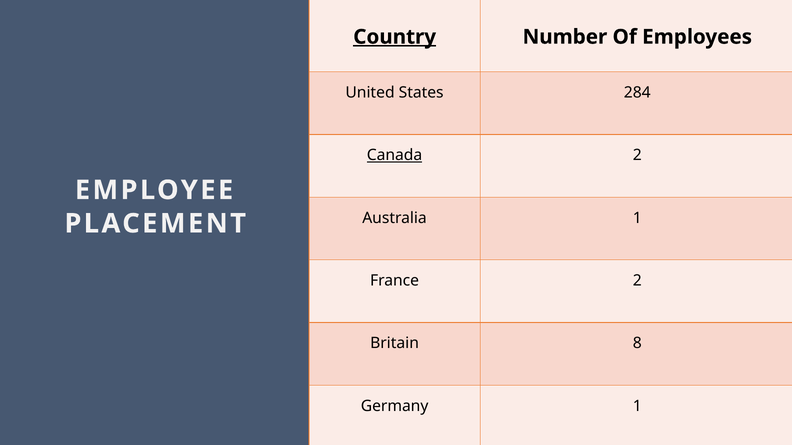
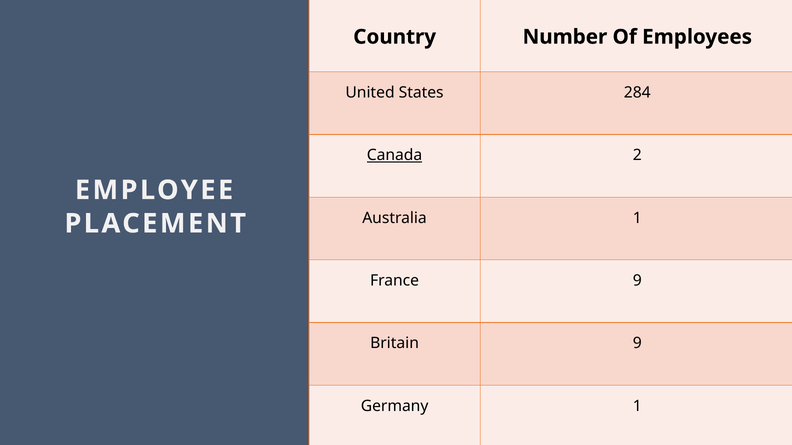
Country underline: present -> none (395, 37)
France 2: 2 -> 9 (637, 281)
Britain 8: 8 -> 9 (637, 344)
